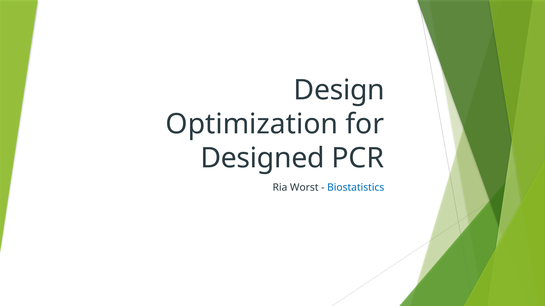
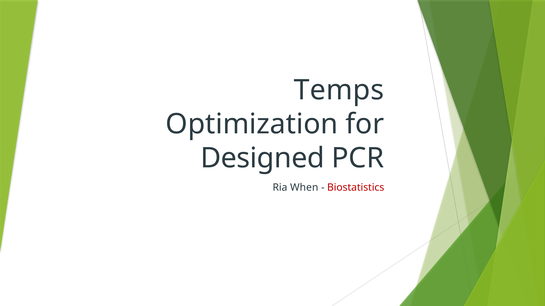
Design: Design -> Temps (339, 90)
Worst: Worst -> When (304, 188)
Biostatistics colour: blue -> red (356, 188)
